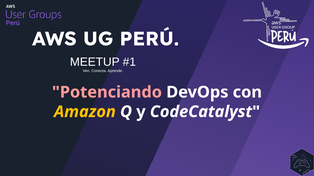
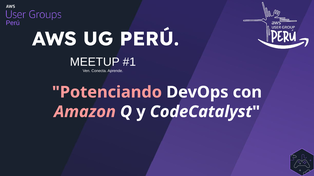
Amazon colour: yellow -> pink (85, 112)
